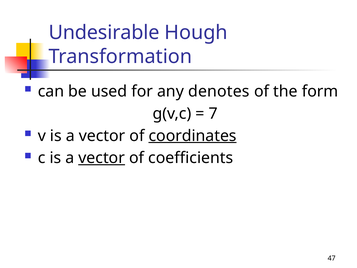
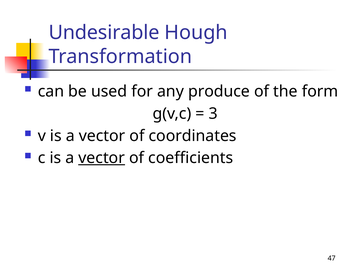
denotes: denotes -> produce (219, 91)
7: 7 -> 3 (213, 113)
coordinates underline: present -> none (193, 136)
